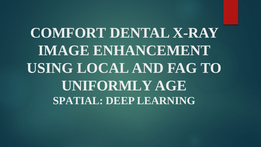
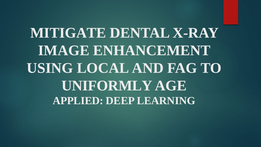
COMFORT: COMFORT -> MITIGATE (68, 33)
SPATIAL: SPATIAL -> APPLIED (78, 101)
